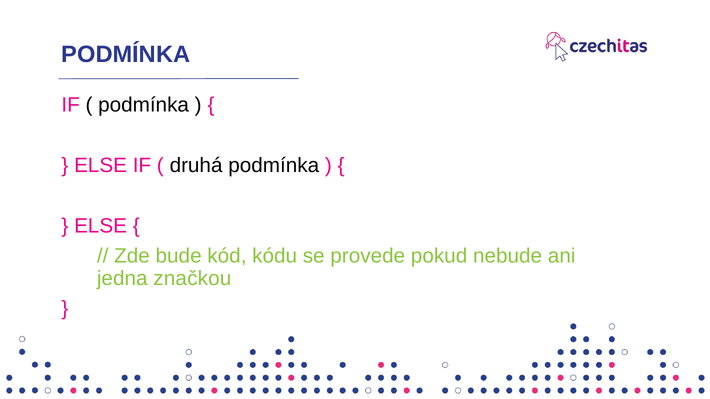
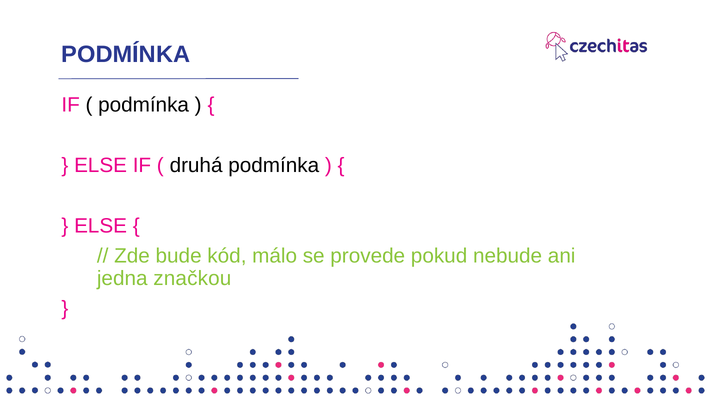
kódu: kódu -> málo (275, 256)
